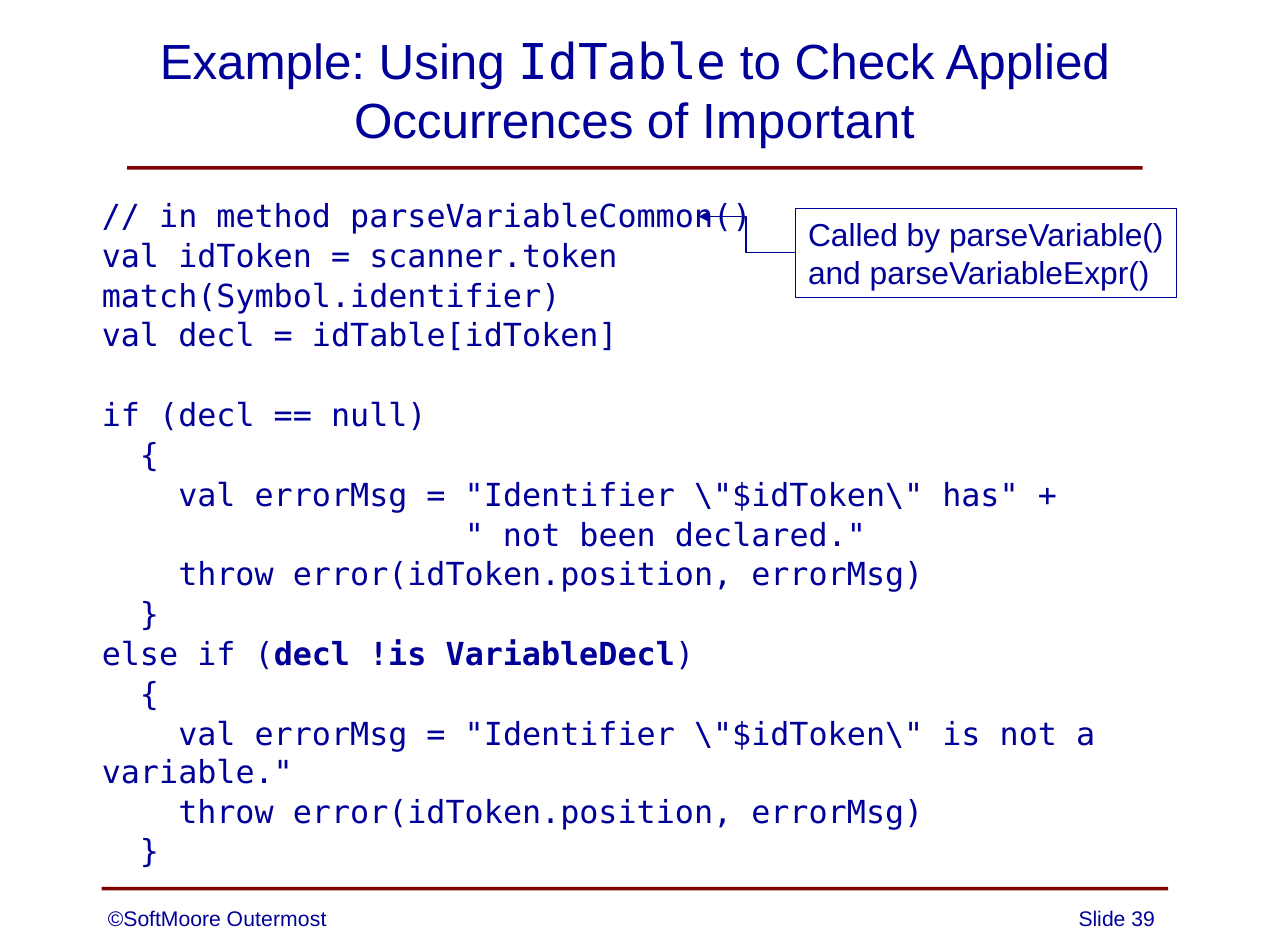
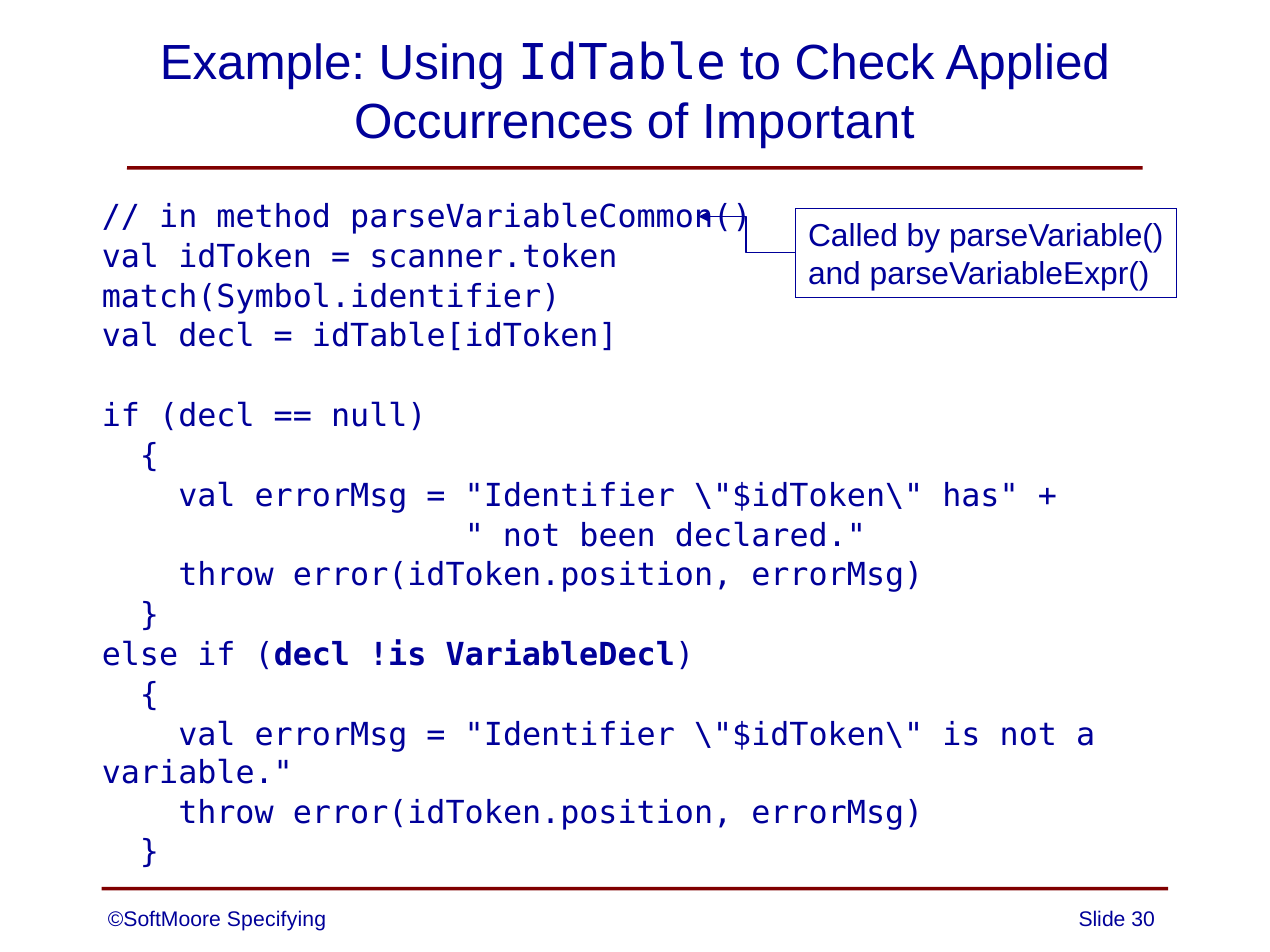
Outermost: Outermost -> Specifying (276, 920)
39: 39 -> 30 (1143, 920)
